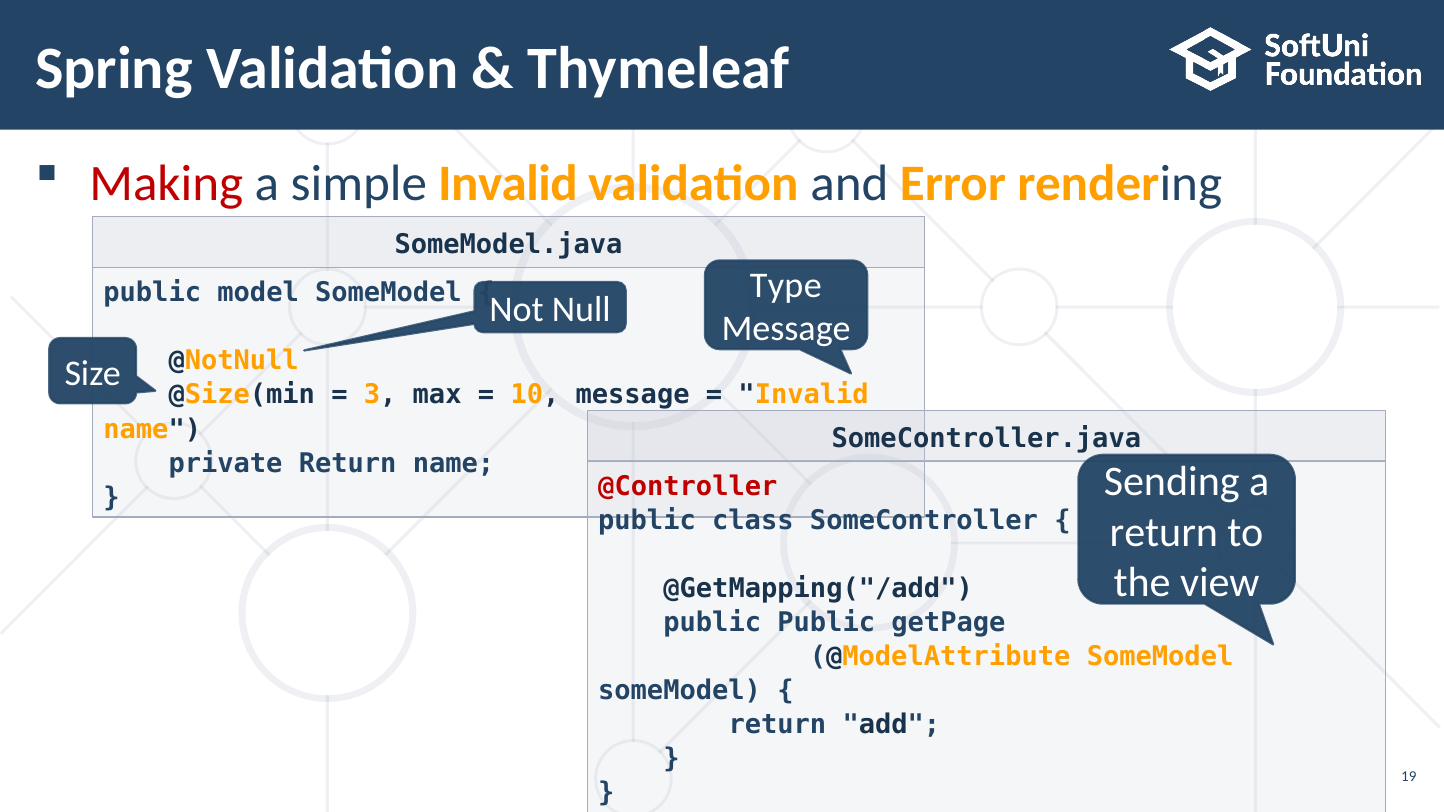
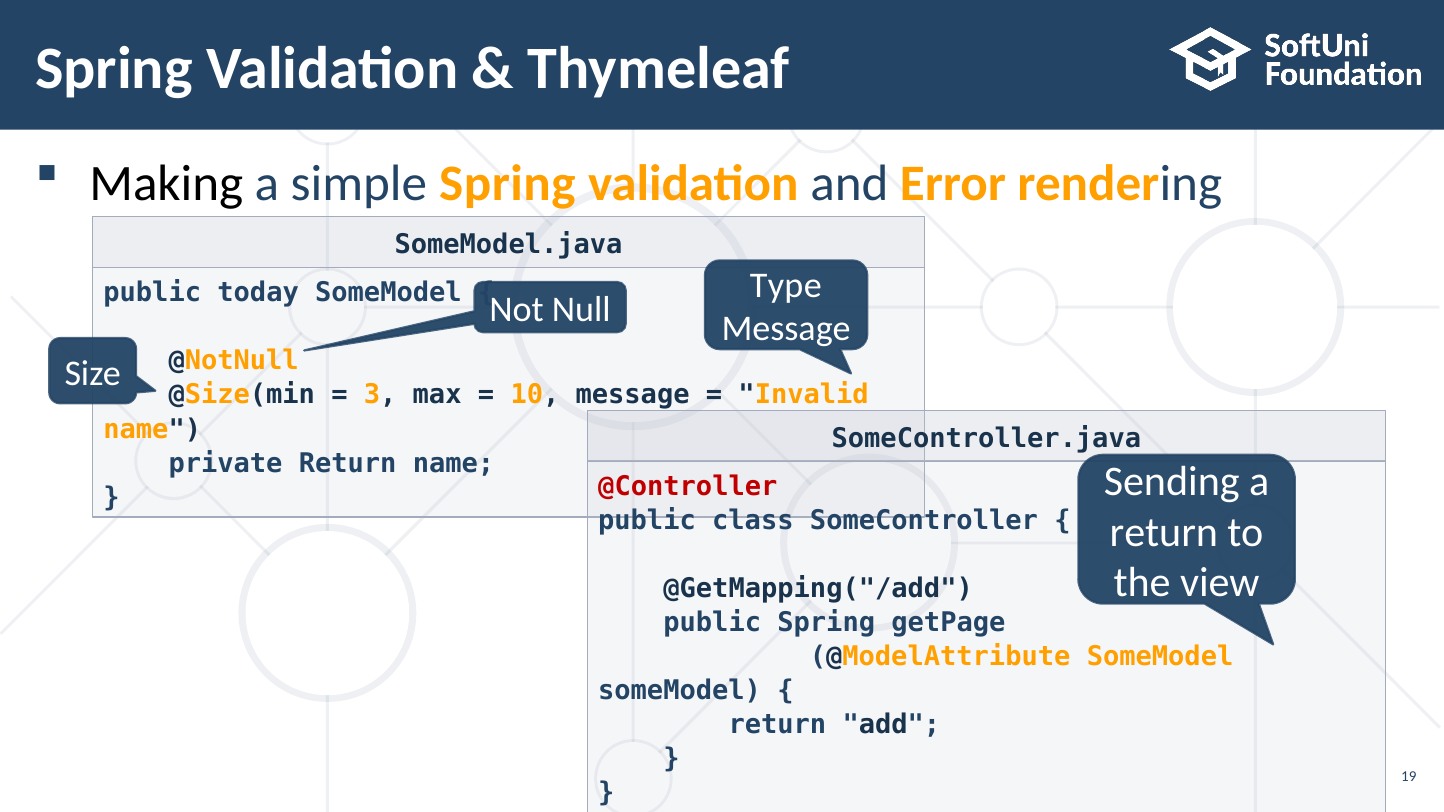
Making colour: red -> black (166, 183)
simple Invalid: Invalid -> Spring (507, 183)
model: model -> today (258, 293)
public Public: Public -> Spring (826, 623)
